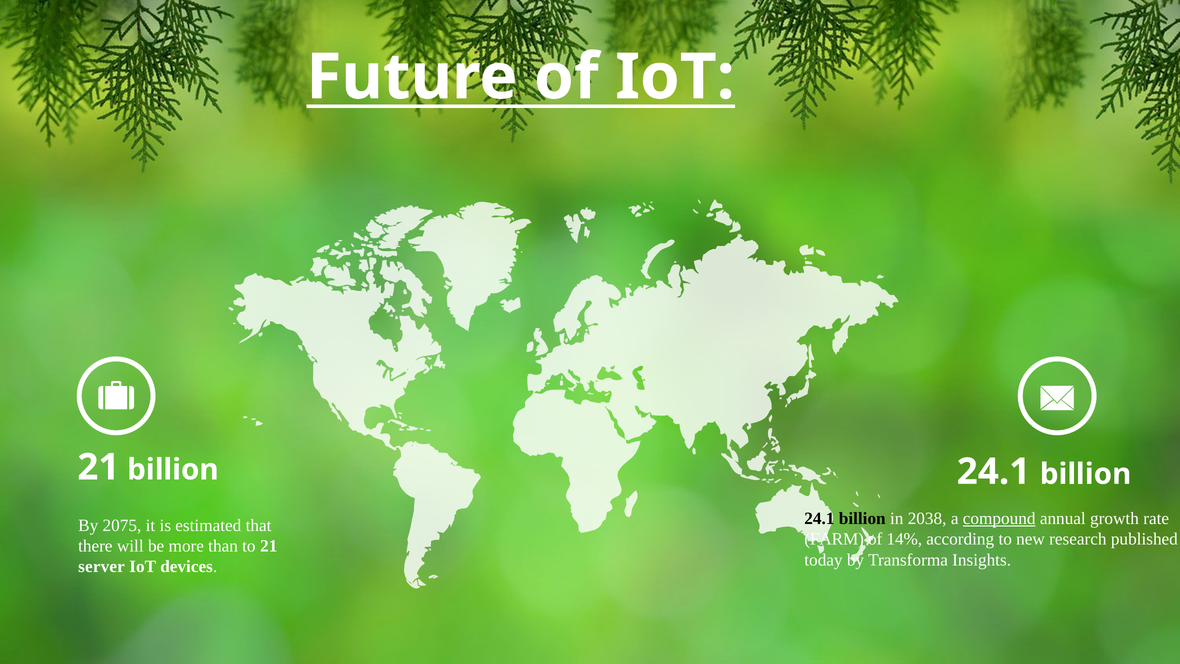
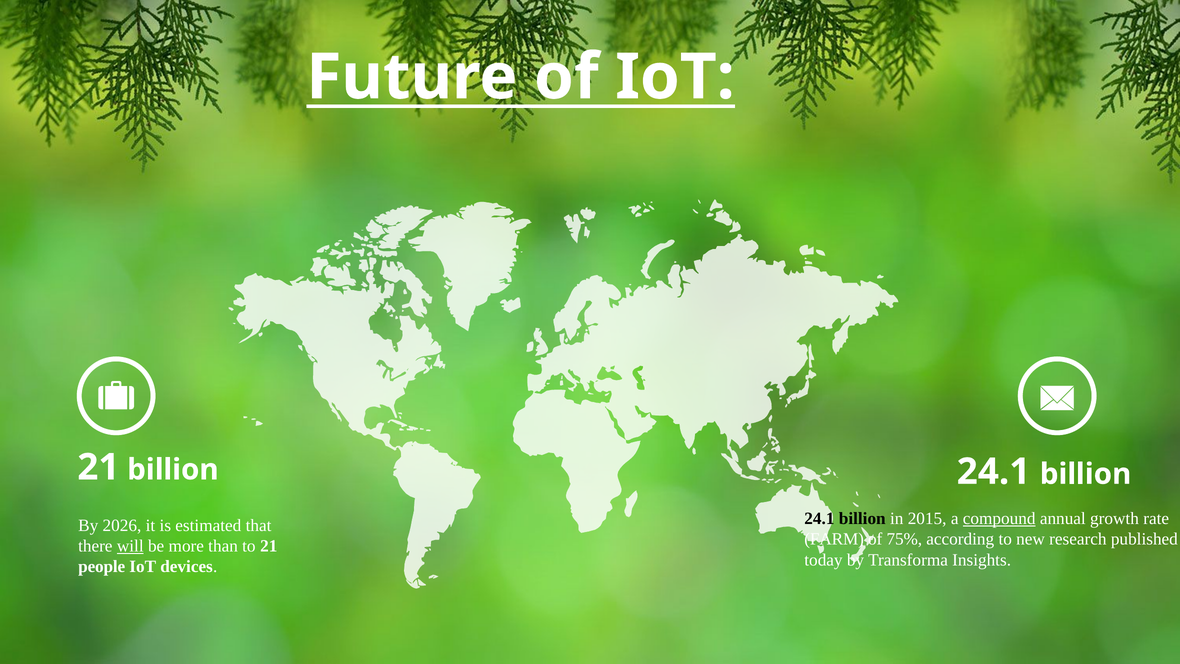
2038: 2038 -> 2015 (927, 518)
2075: 2075 -> 2026 (122, 525)
14%: 14% -> 75% (904, 539)
will underline: none -> present (130, 546)
server: server -> people (102, 567)
